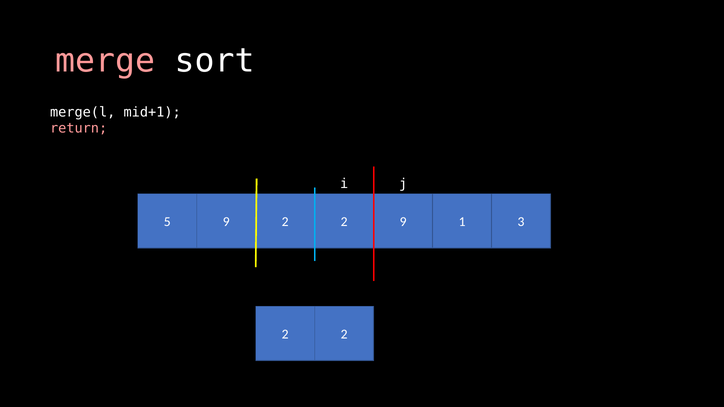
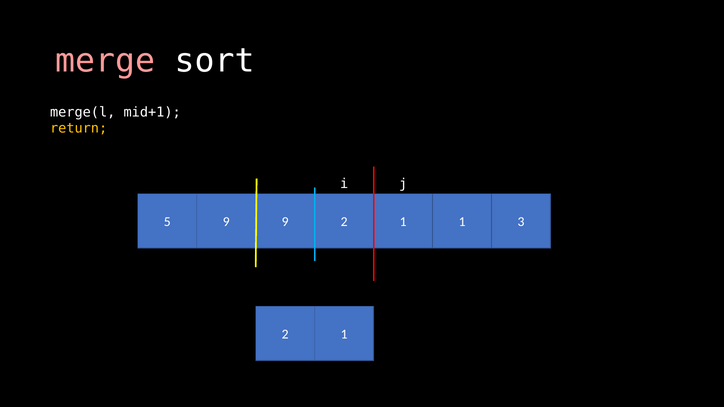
return colour: pink -> yellow (79, 128)
9 2: 2 -> 9 (285, 222)
9: 9 -> 1 (403, 222)
2: 2 -> 1 (344, 335)
